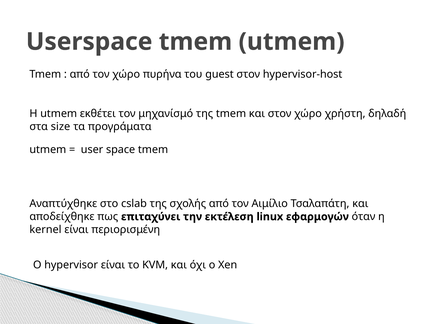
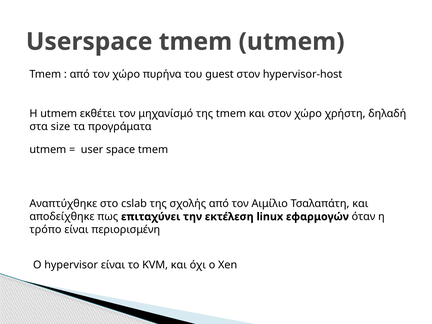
kernel: kernel -> τρόπο (45, 230)
